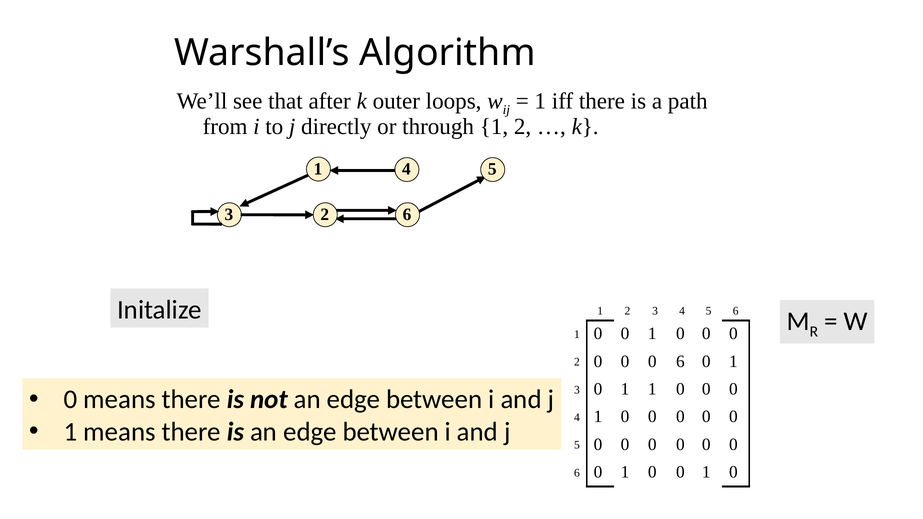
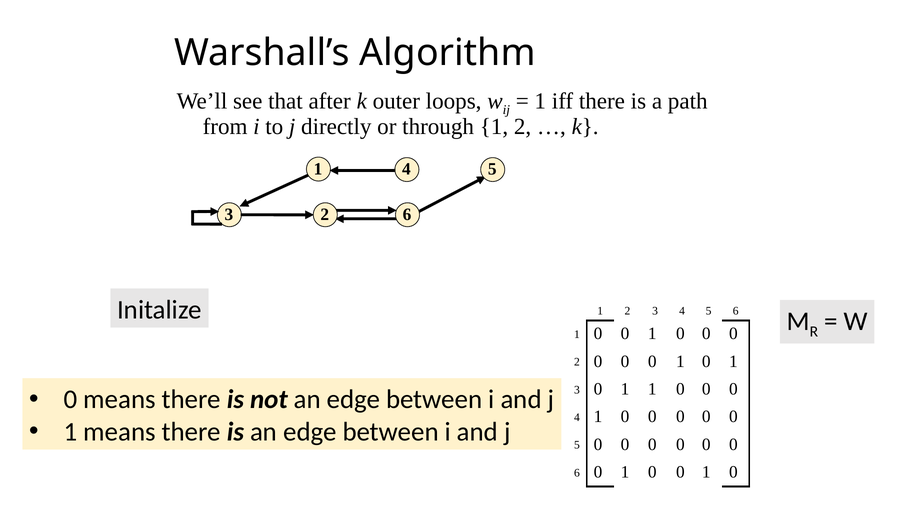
6: 6 -> 1 (680, 362)
